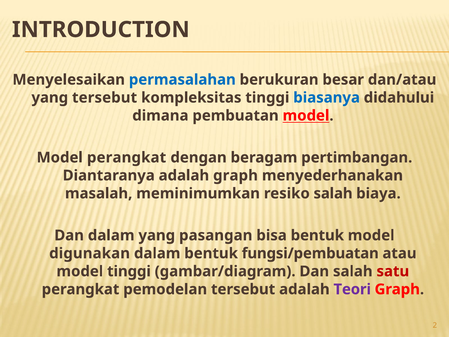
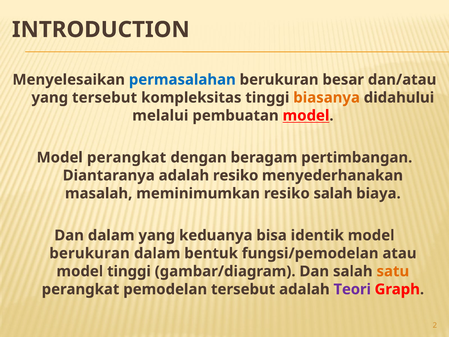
biasanya colour: blue -> orange (327, 98)
dimana: dimana -> melalui (160, 116)
adalah graph: graph -> resiko (236, 175)
pasangan: pasangan -> keduanya (216, 235)
bisa bentuk: bentuk -> identik (317, 235)
digunakan: digunakan -> berukuran (90, 253)
fungsi/pembuatan: fungsi/pembuatan -> fungsi/pemodelan (310, 253)
satu colour: red -> orange (393, 271)
